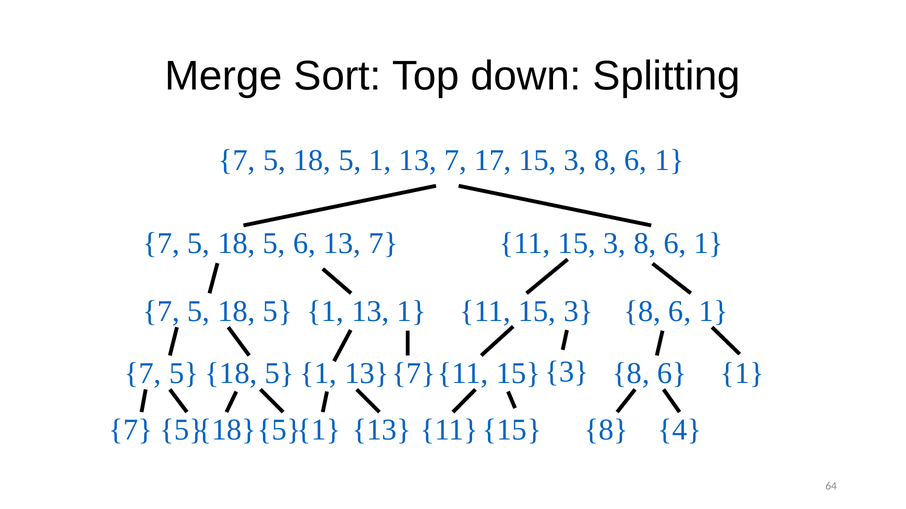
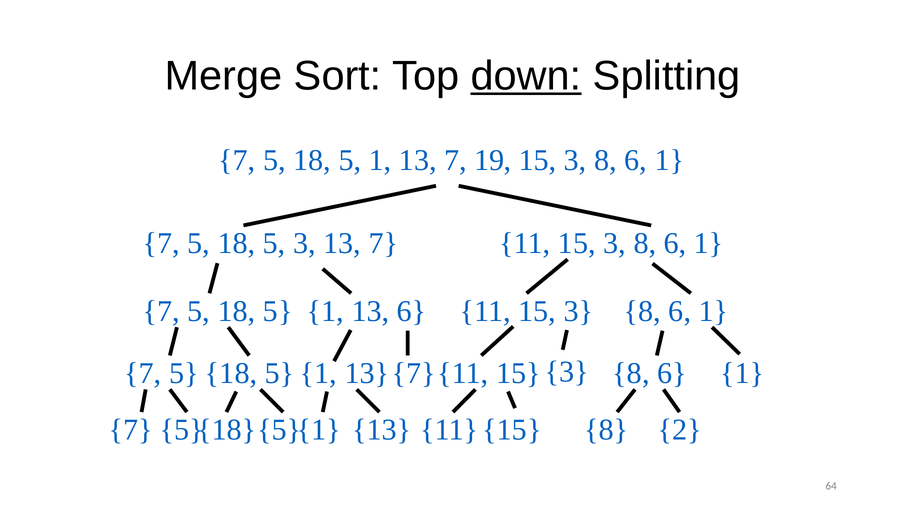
down underline: none -> present (526, 76)
17: 17 -> 19 (493, 161)
5 6: 6 -> 3 (304, 244)
13 1: 1 -> 6 (412, 312)
4: 4 -> 2 (680, 431)
